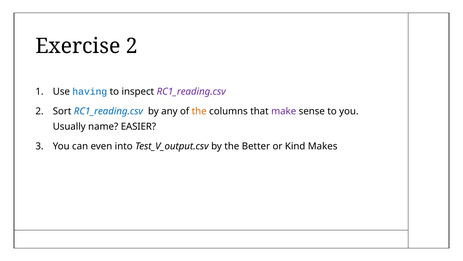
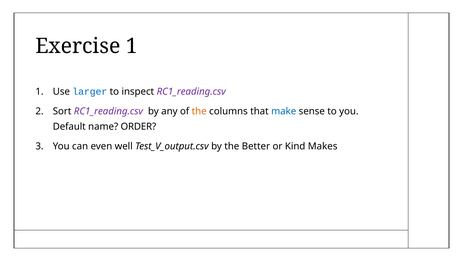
Exercise 2: 2 -> 1 (132, 46)
having: having -> larger (90, 91)
RC1_reading.csv colour: blue -> purple (108, 111)
make colour: purple -> blue (284, 111)
Usually: Usually -> Default (69, 126)
EASIER: EASIER -> ORDER (138, 126)
into: into -> well (124, 146)
